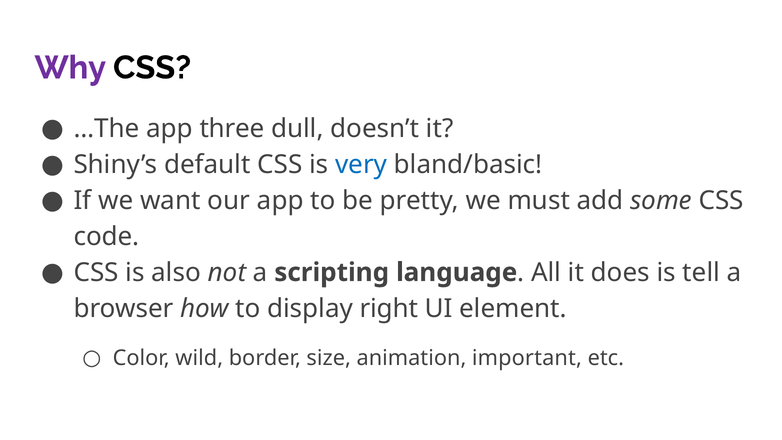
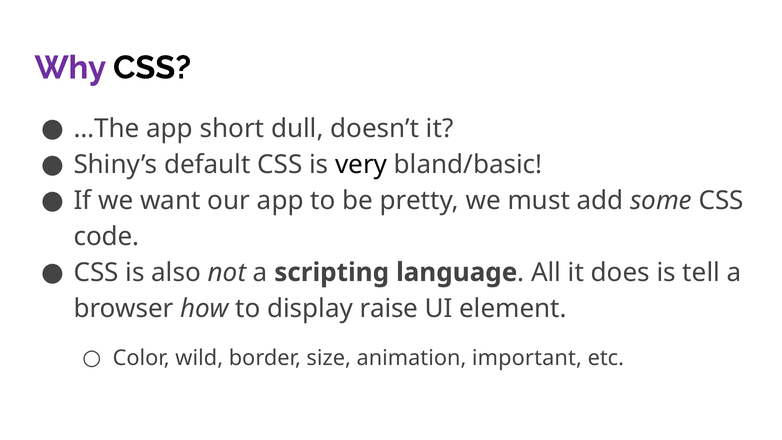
three: three -> short (232, 129)
very colour: blue -> black (361, 164)
right: right -> raise (389, 308)
